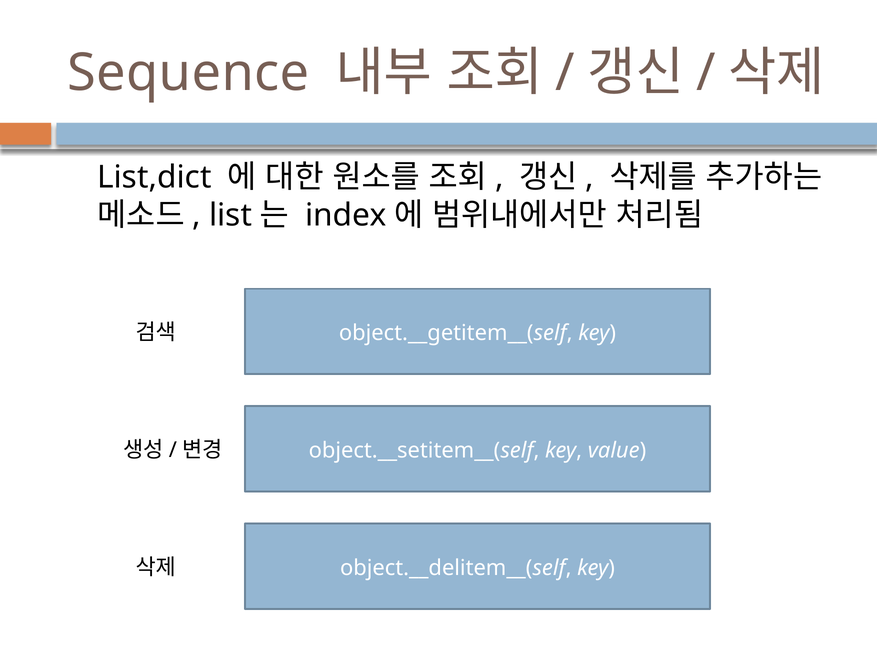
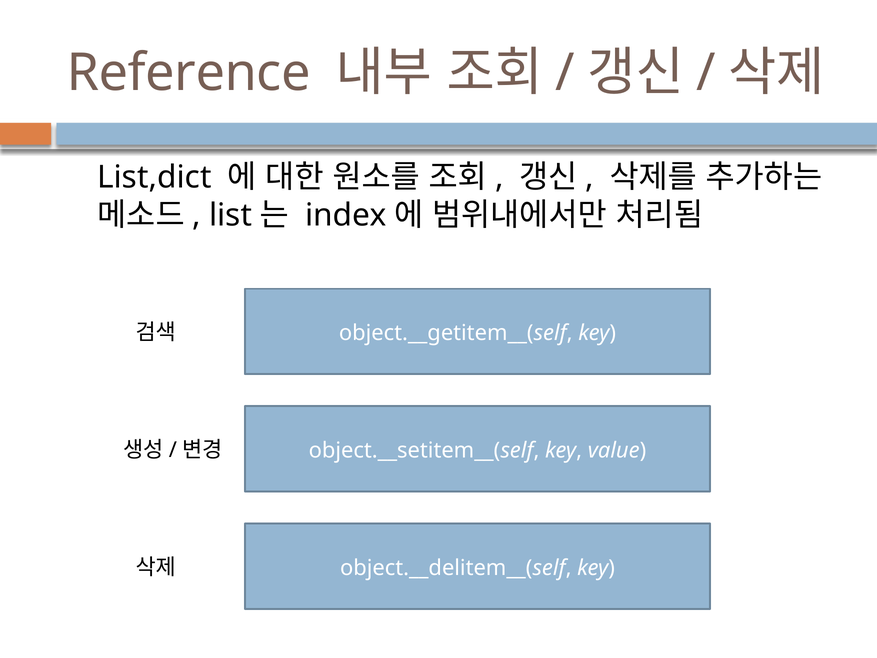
Sequence: Sequence -> Reference (189, 73)
